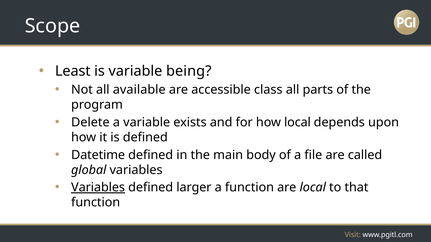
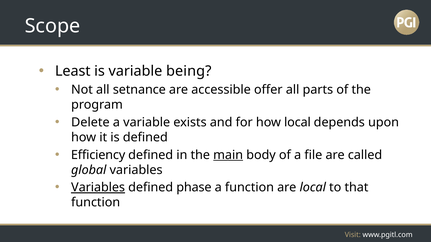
available: available -> setnance (139, 90)
class: class -> offer (268, 90)
Datetime: Datetime -> Efficiency (98, 155)
main underline: none -> present (228, 155)
larger: larger -> phase (194, 188)
